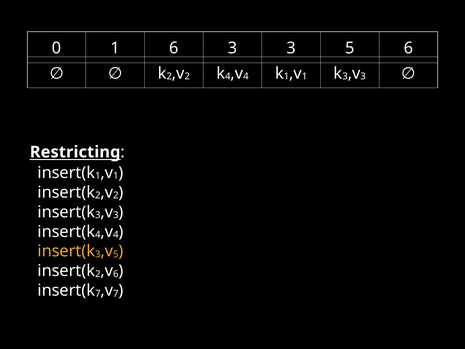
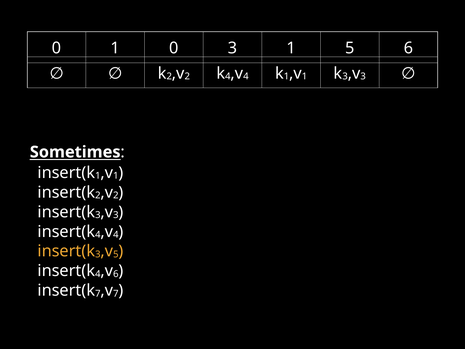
1 6: 6 -> 0 (174, 48)
3 3: 3 -> 1 (291, 48)
Restricting: Restricting -> Sometimes (75, 152)
2: 2 -> 4 (98, 274)
